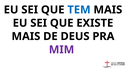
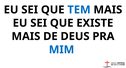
MIM colour: purple -> blue (62, 50)
